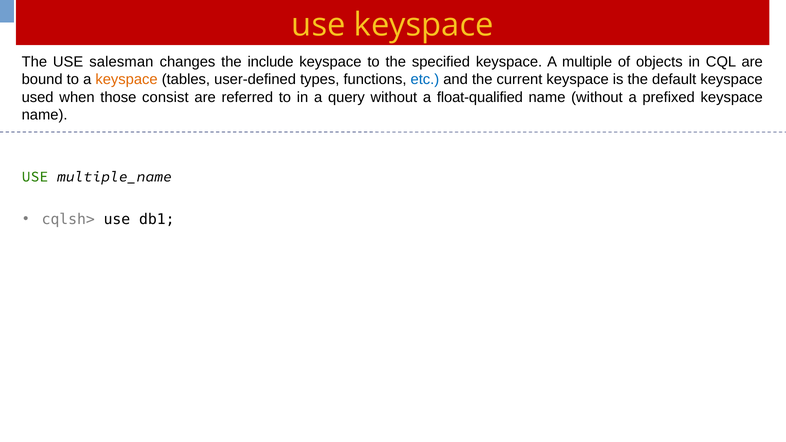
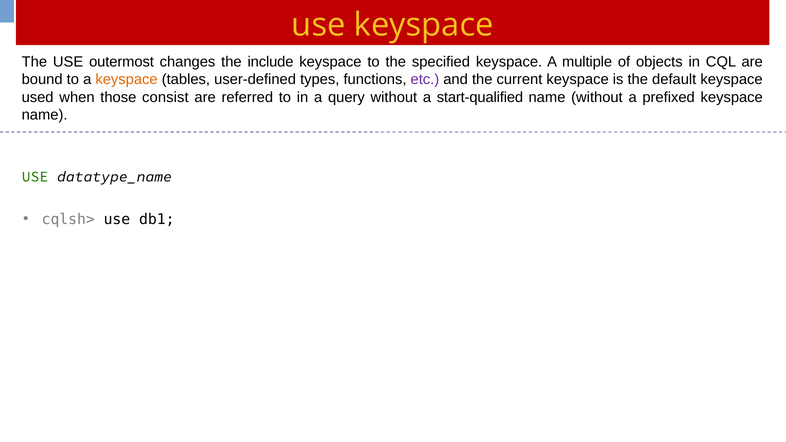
salesman: salesman -> outermost (122, 62)
etc colour: blue -> purple (425, 80)
float-qualified: float-qualified -> start-qualified (480, 97)
multiple_name: multiple_name -> datatype_name (115, 177)
